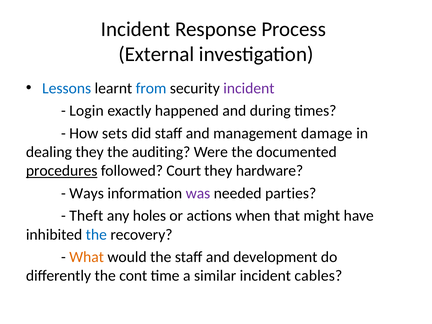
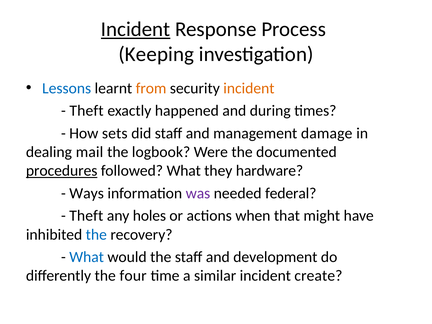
Incident underline: none -> present (136, 29)
External: External -> Keeping (156, 54)
from colour: blue -> orange (151, 88)
incident colour: purple -> orange (249, 88)
Login: Login -> Theft (87, 111)
dealing they: they -> mail (90, 152)
auditing: auditing -> logbook (161, 152)
followed Court: Court -> What (184, 171)
parties: parties -> federal (291, 193)
What colour: orange -> blue (87, 257)
cont: cont -> four (133, 276)
cables: cables -> create (318, 276)
